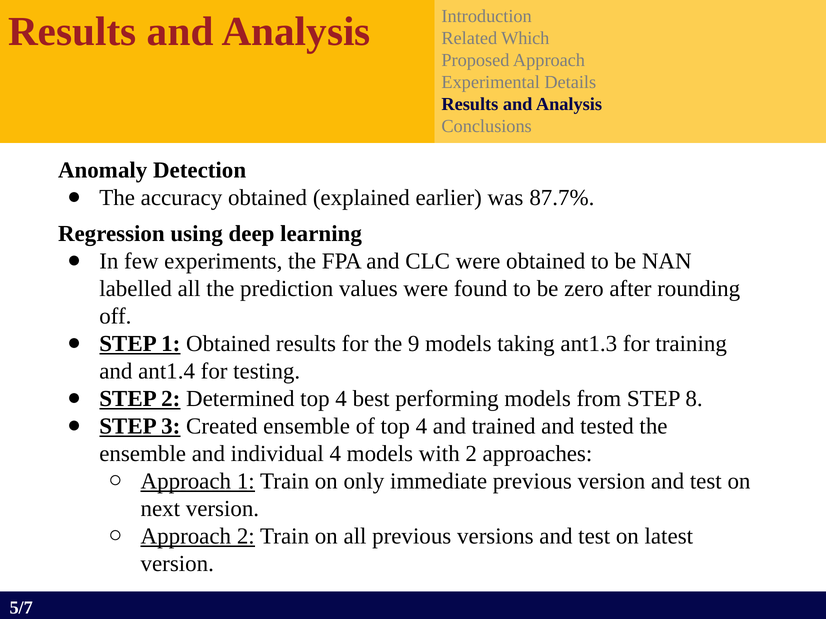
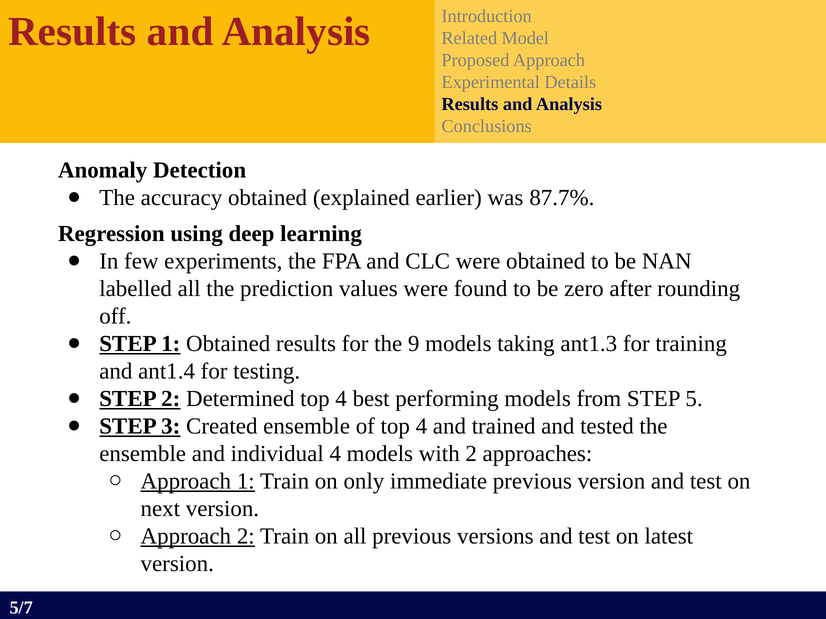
Which: Which -> Model (525, 38)
8: 8 -> 5 (694, 399)
